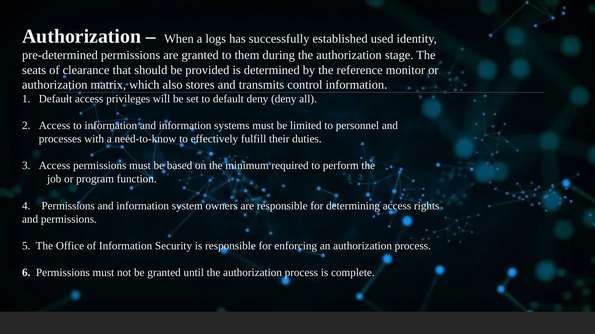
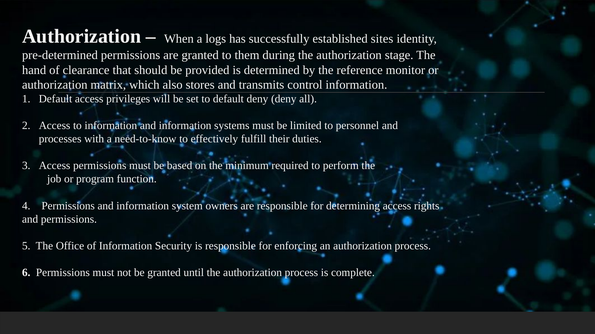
used: used -> sites (382, 39)
seats: seats -> hand (34, 70)
